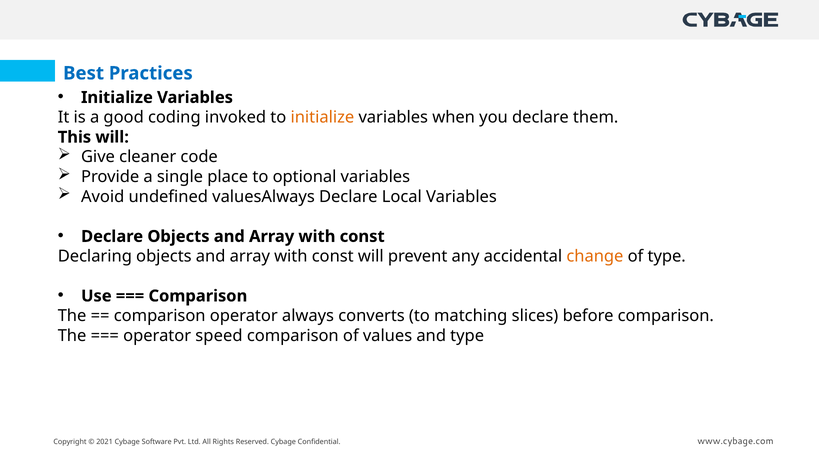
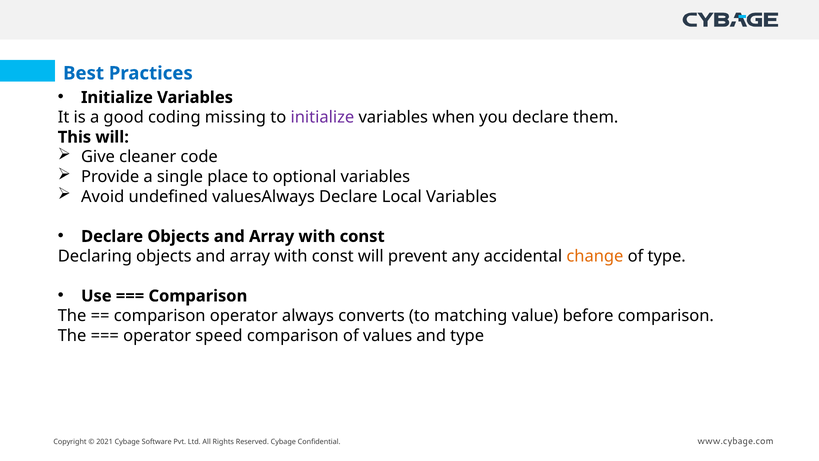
invoked: invoked -> missing (235, 117)
initialize colour: orange -> purple (322, 117)
slices: slices -> value (535, 316)
